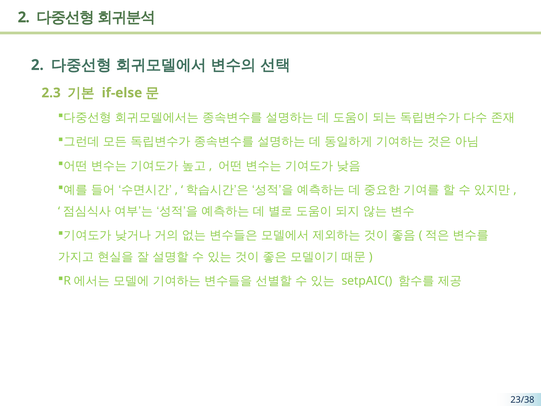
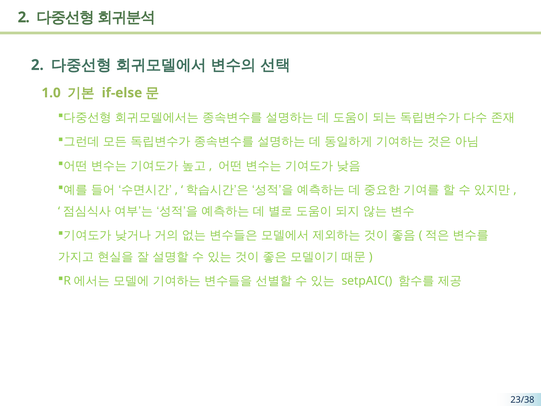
2.3: 2.3 -> 1.0 (51, 93)
